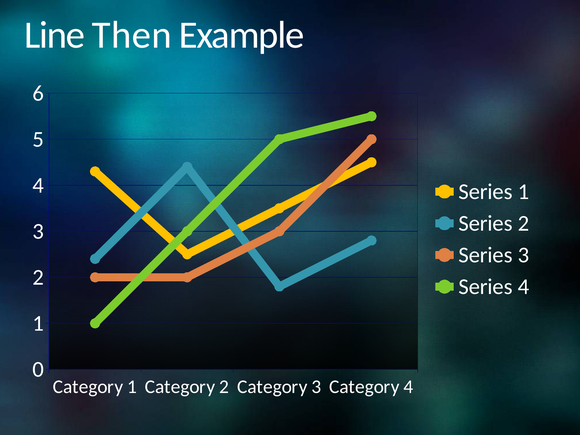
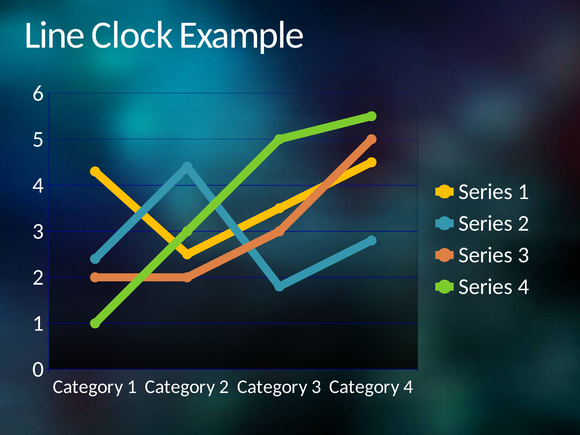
Then: Then -> Clock (132, 35)
